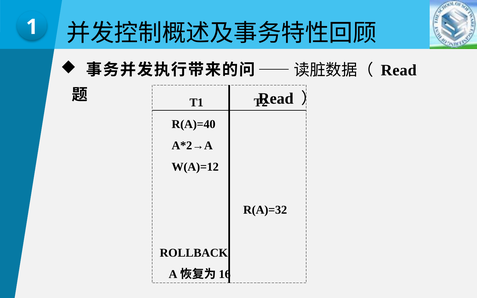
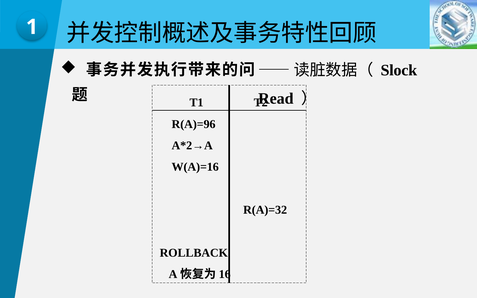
Read: Read -> Slock (399, 70)
R(A)=40: R(A)=40 -> R(A)=96 (194, 124)
W(A)=12: W(A)=12 -> W(A)=16 (195, 167)
